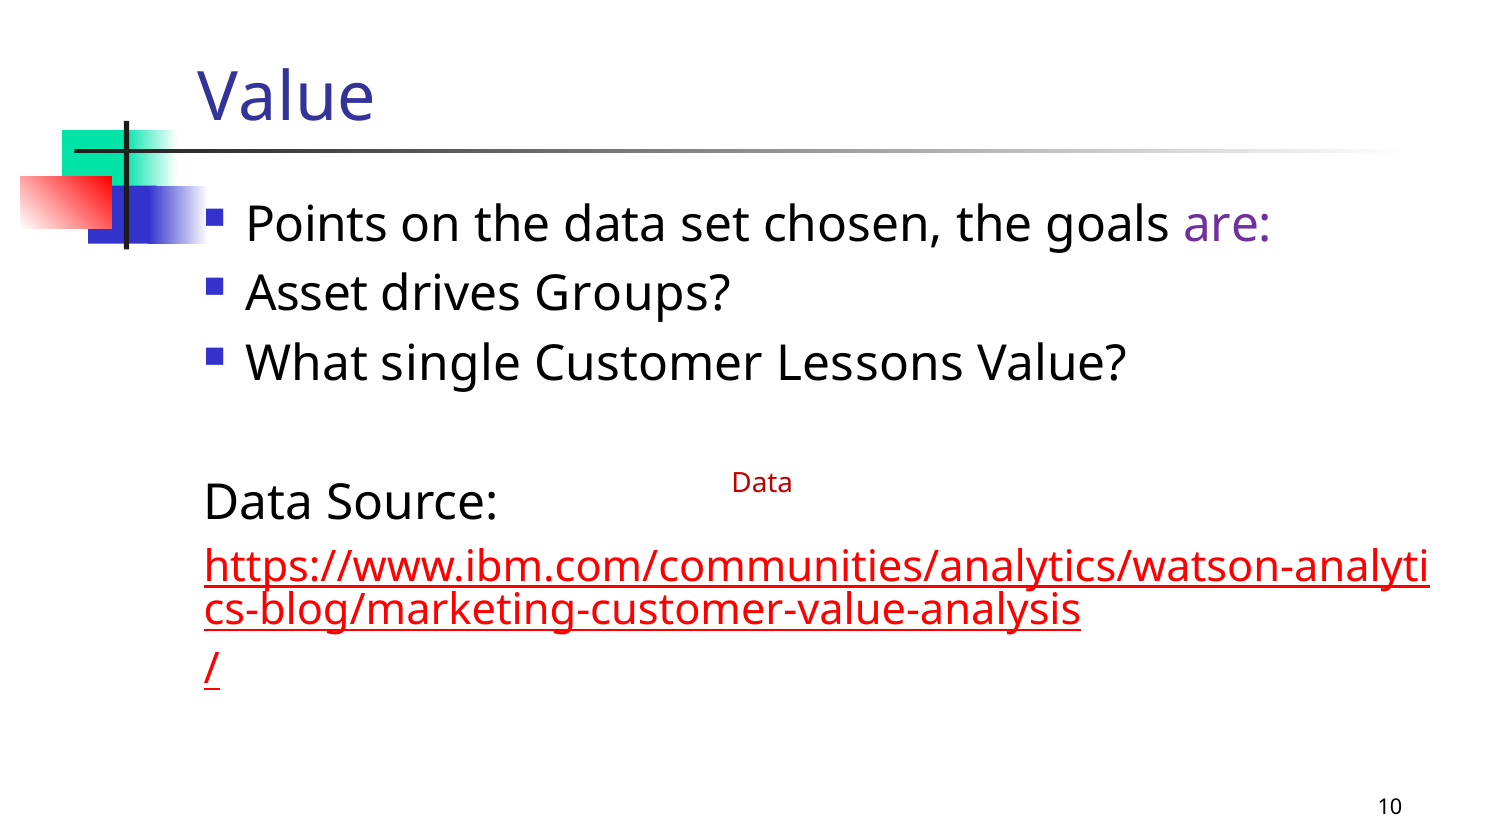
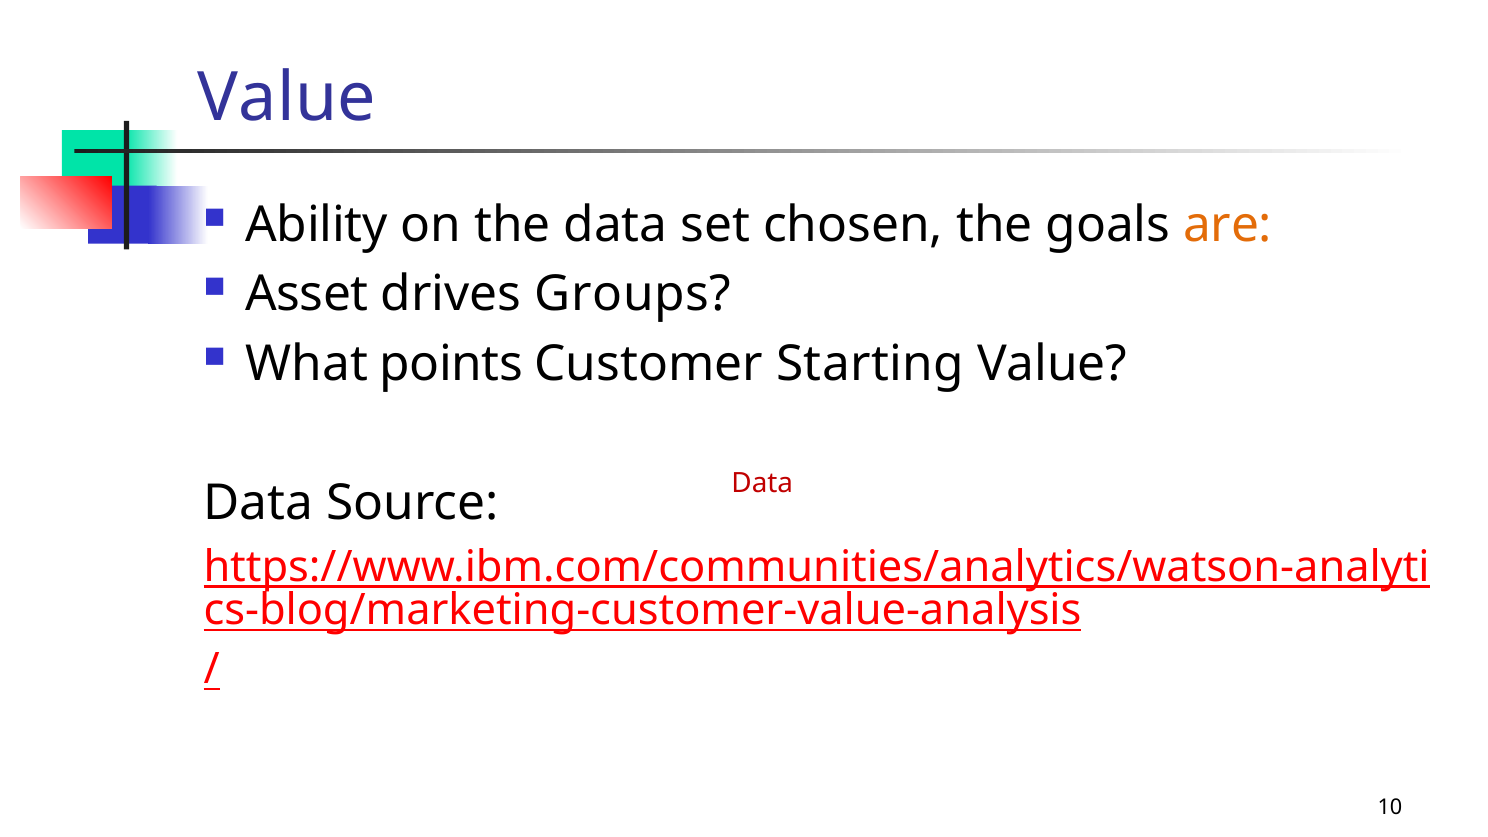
Points: Points -> Ability (317, 225)
are colour: purple -> orange (1228, 225)
single: single -> points (452, 364)
Lessons: Lessons -> Starting (870, 364)
